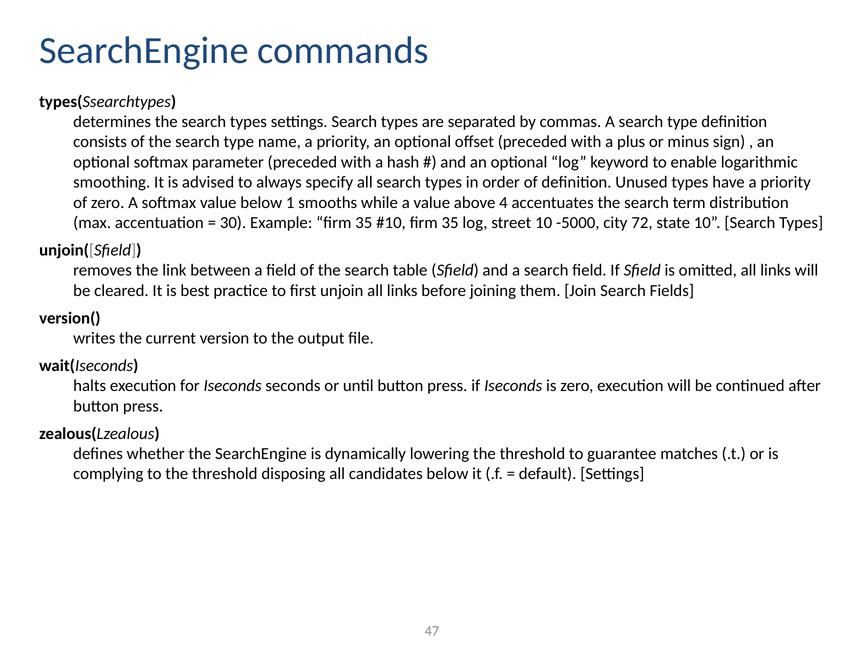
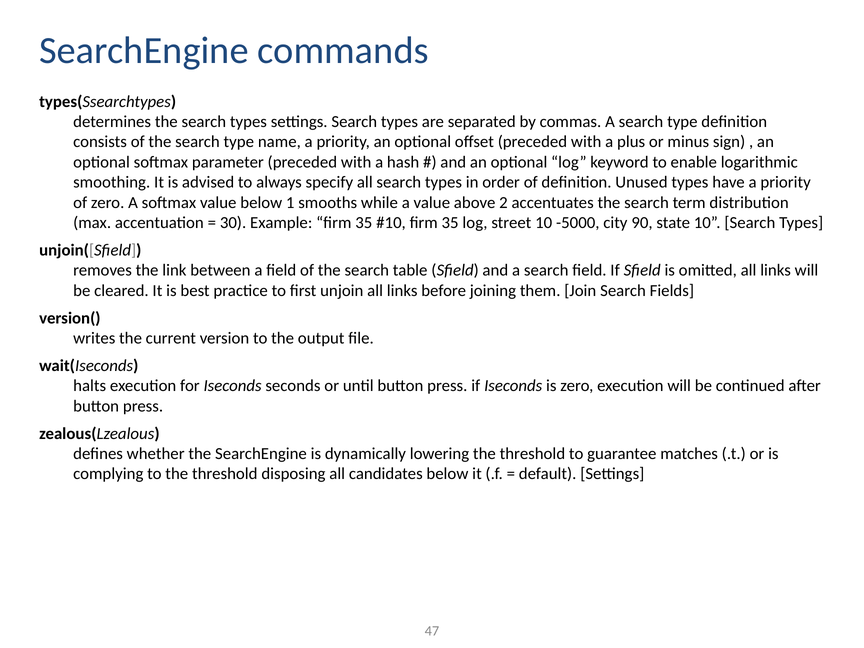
4: 4 -> 2 (503, 203)
72: 72 -> 90 (642, 223)
